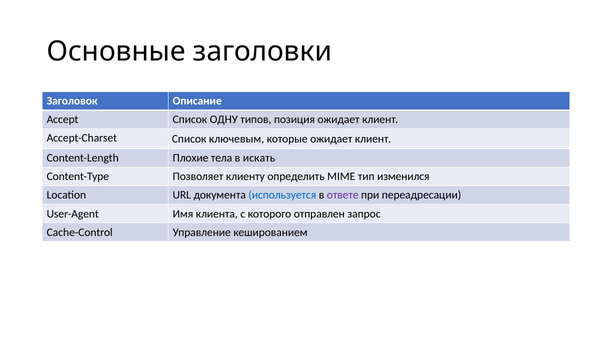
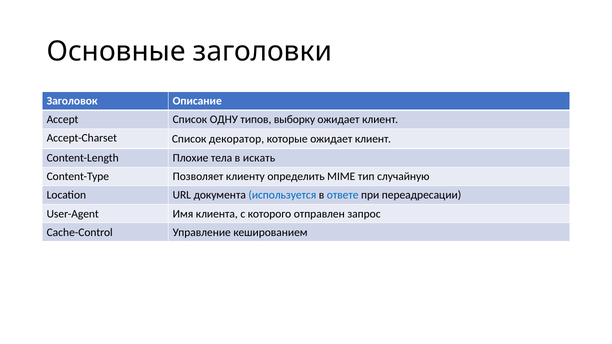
позиция: позиция -> выборку (295, 120)
ключевым: ключевым -> декоратор (237, 139)
изменился: изменился -> случайную (403, 177)
ответе colour: purple -> blue (343, 195)
